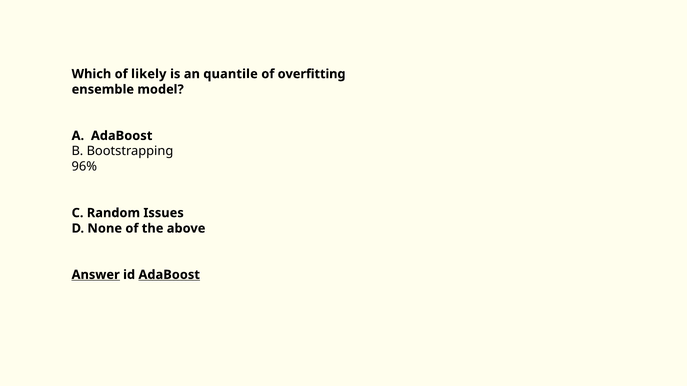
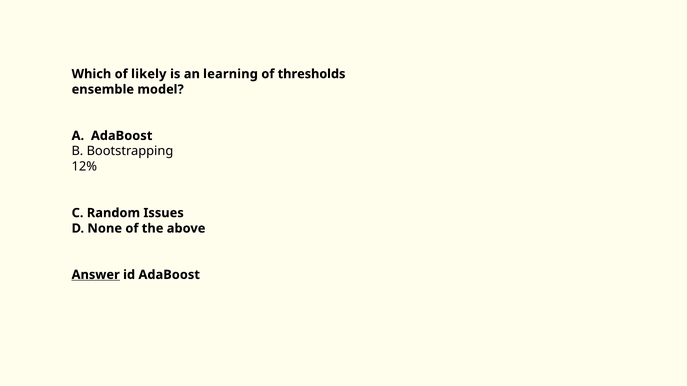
quantile: quantile -> learning (231, 74)
overfitting: overfitting -> thresholds (312, 74)
96%: 96% -> 12% (84, 167)
AdaBoost underline: present -> none (169, 275)
